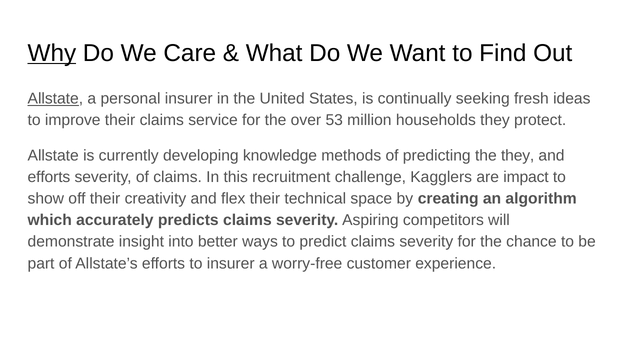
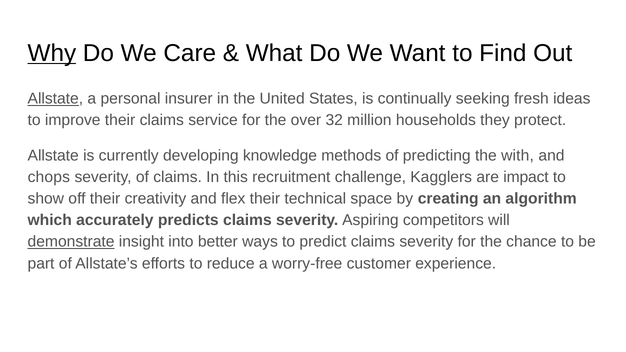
53: 53 -> 32 (334, 120)
the they: they -> with (518, 156)
efforts: efforts -> chops (49, 177)
demonstrate underline: none -> present (71, 242)
to insurer: insurer -> reduce (231, 263)
